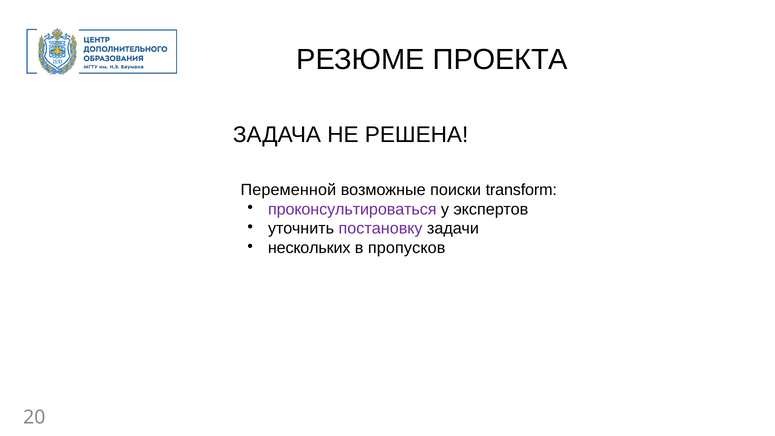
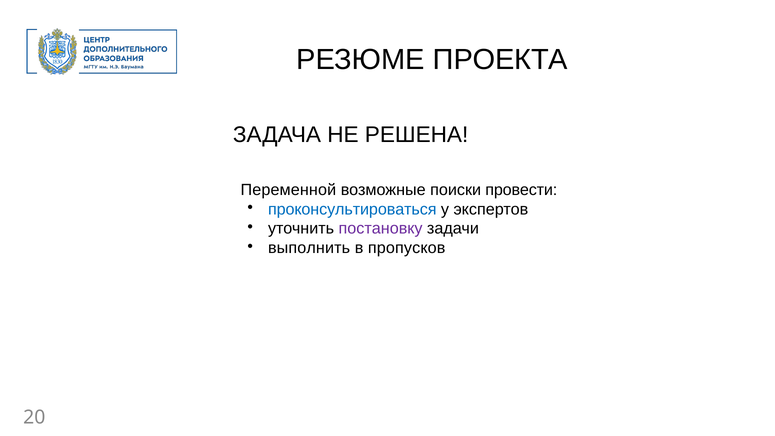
transform: transform -> провести (521, 190)
проконсультироваться colour: purple -> blue (352, 209)
нескольких: нескольких -> выполнить (309, 248)
